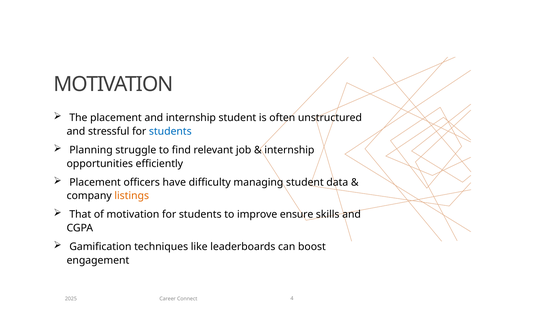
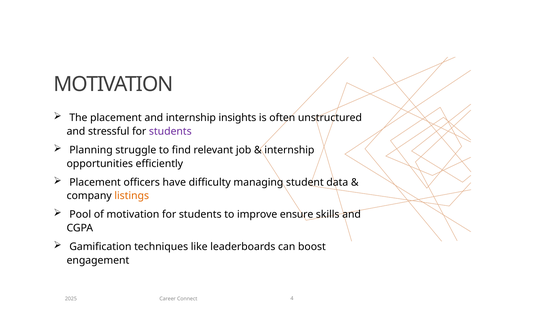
internship student: student -> insights (237, 118)
students colour: blue -> purple (170, 131)
That: That -> Pool (80, 214)
